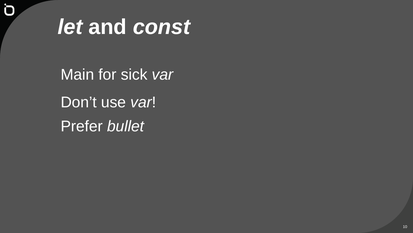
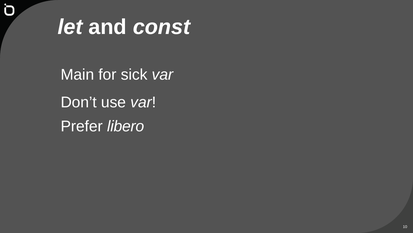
bullet: bullet -> libero (126, 126)
